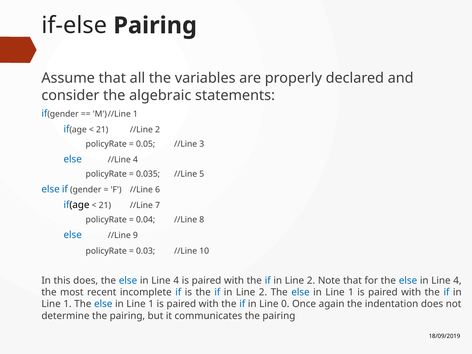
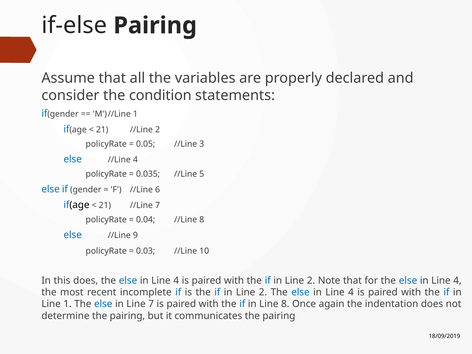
algebraic: algebraic -> condition (160, 95)
1: 1 -> 4 (351, 292)
1: 1 -> 7 (151, 304)
Line 0: 0 -> 8 (285, 304)
